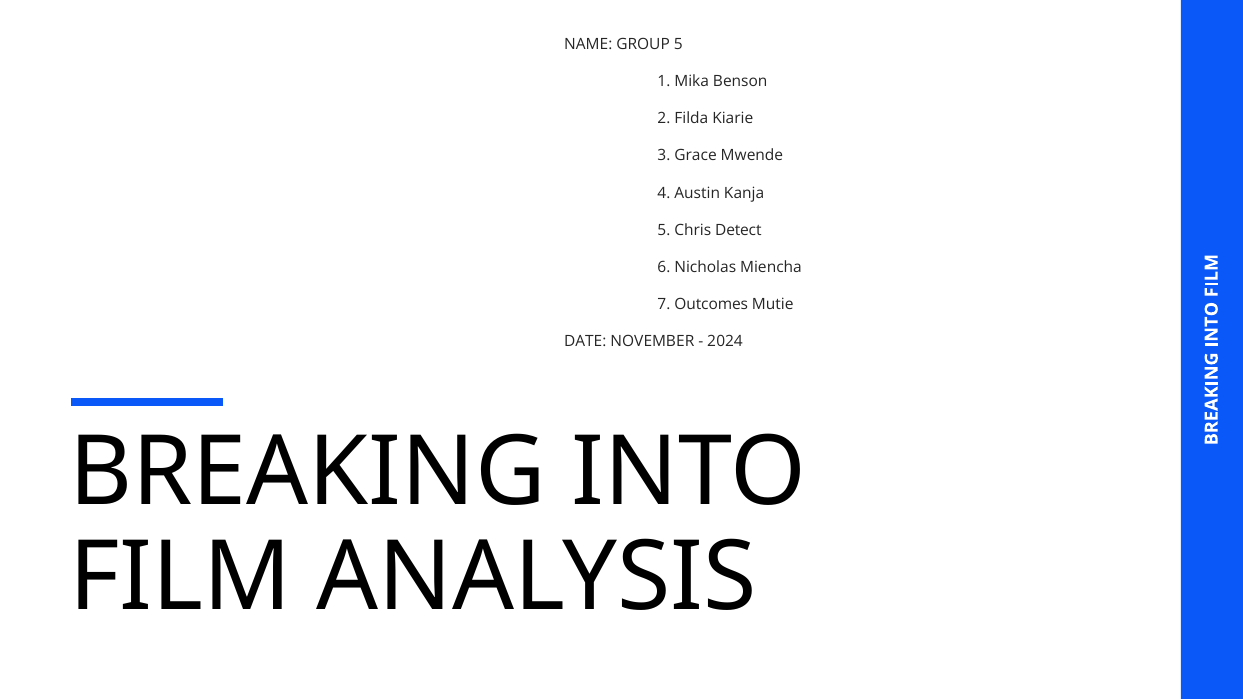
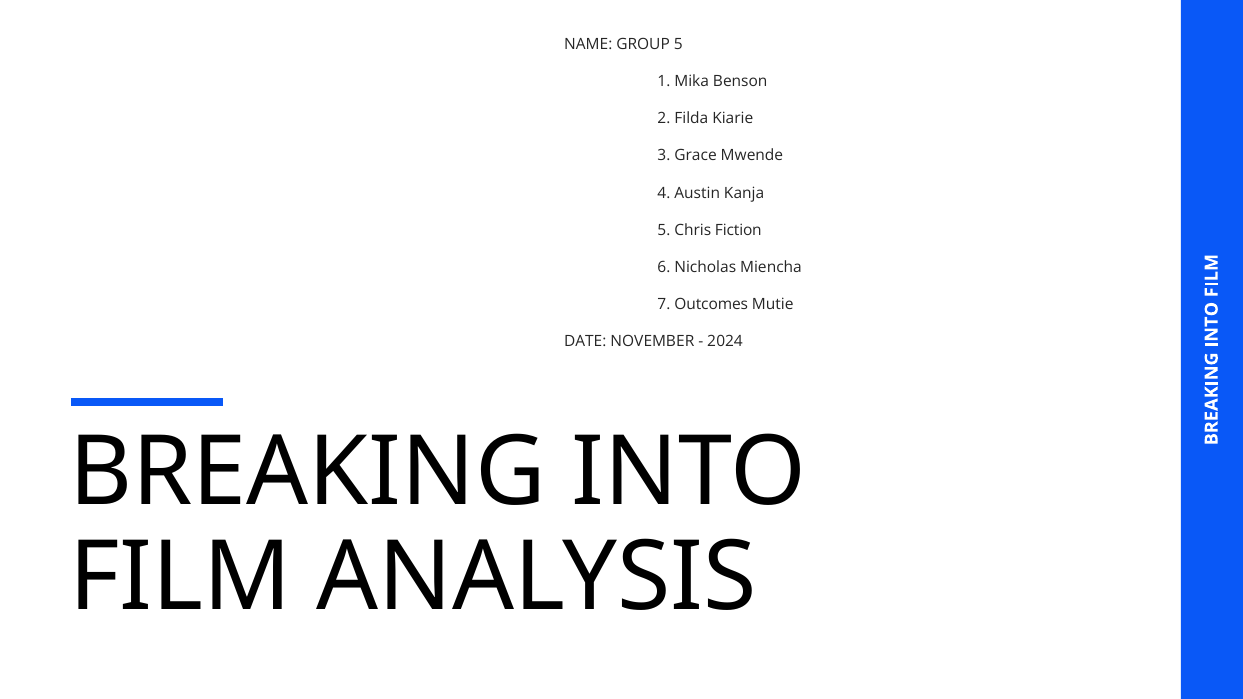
Detect: Detect -> Fiction (738, 230)
